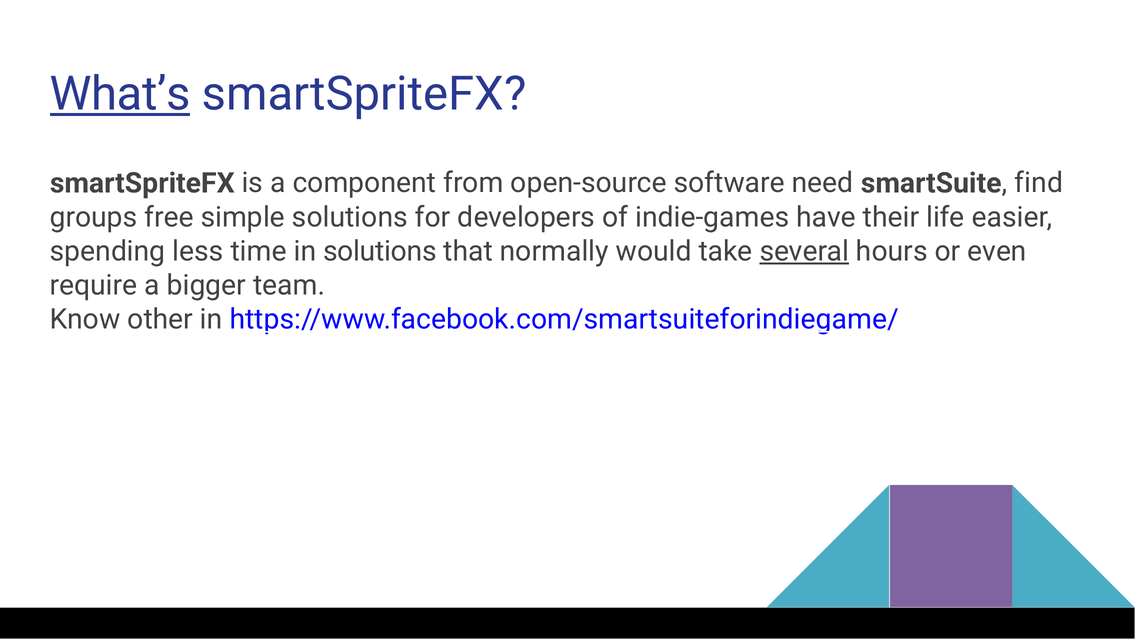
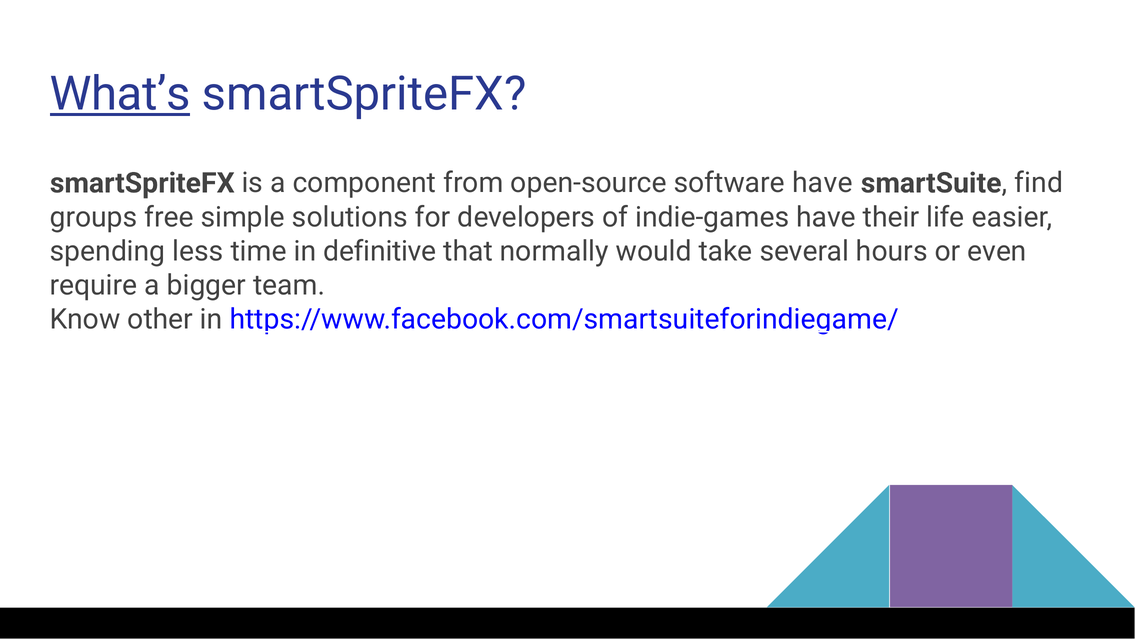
software need: need -> have (822, 183)
in solutions: solutions -> definitive (380, 251)
several underline: present -> none (804, 251)
